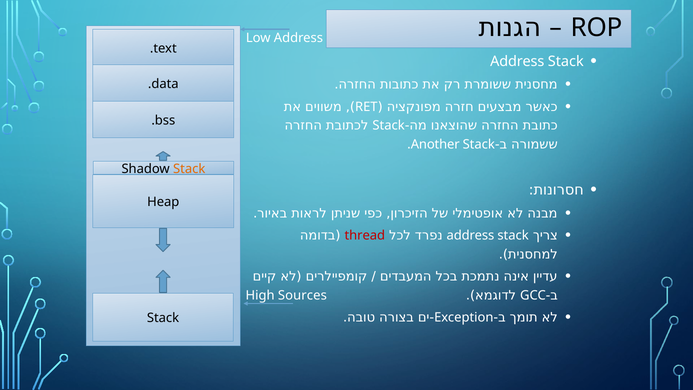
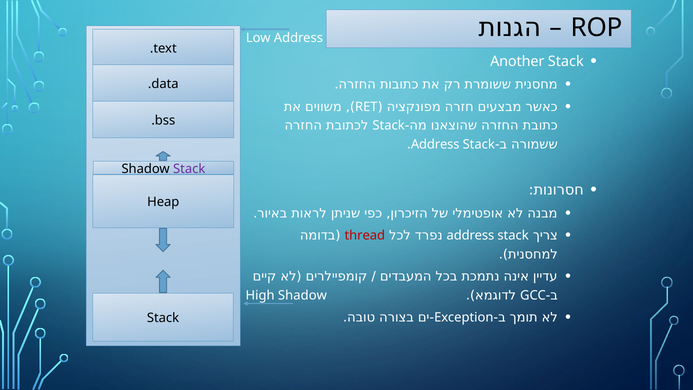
Address: Address -> Another (517, 61)
Another: Another -> Address (435, 144)
Stack colour: orange -> purple (189, 169)
High Sources: Sources -> Shadow (302, 295)
